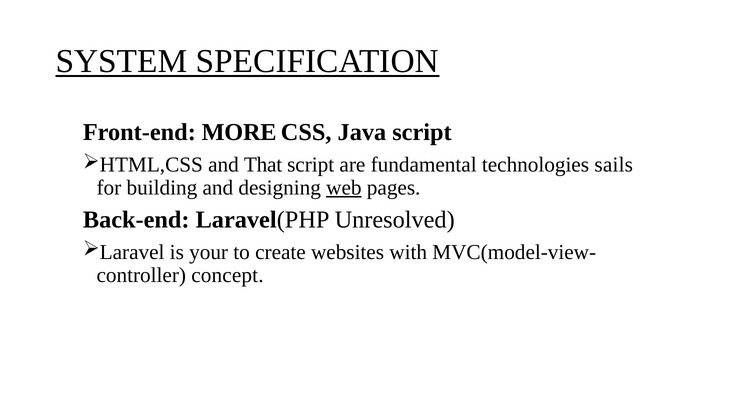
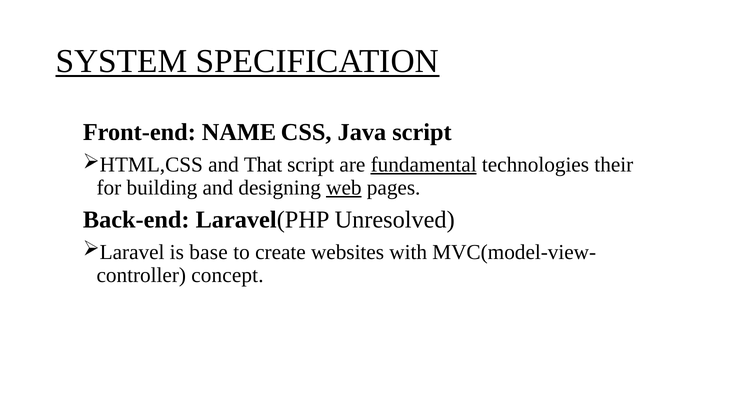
MORE: MORE -> NAME (239, 132)
fundamental underline: none -> present (424, 165)
sails: sails -> their (614, 165)
your: your -> base (209, 252)
